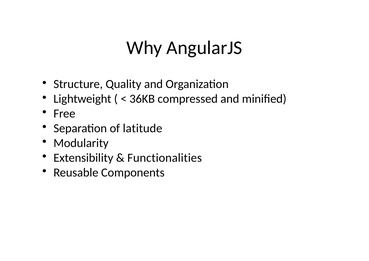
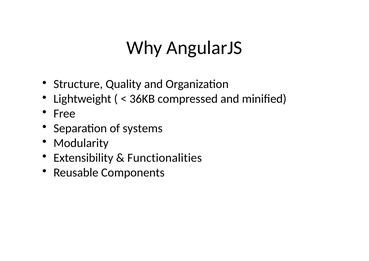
latitude: latitude -> systems (143, 128)
